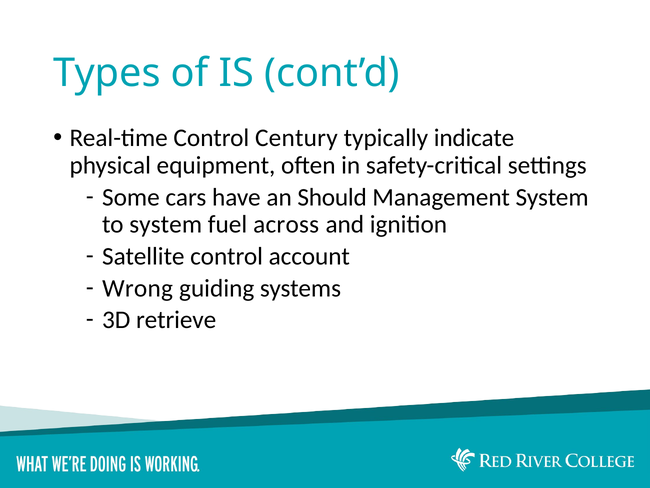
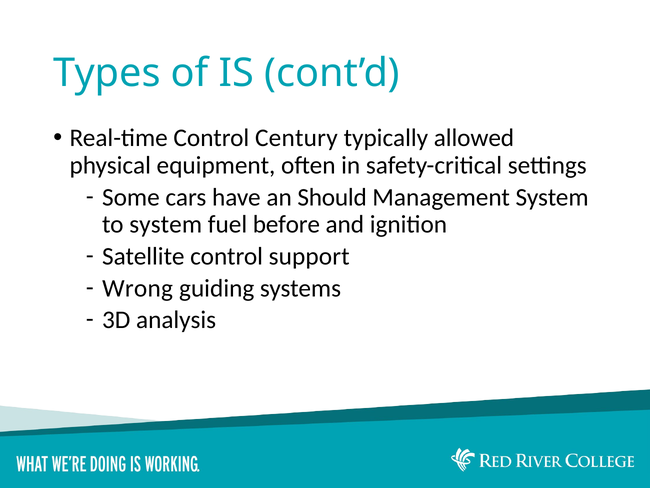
indicate: indicate -> allowed (474, 138)
across: across -> before (286, 224)
account: account -> support (309, 256)
retrieve: retrieve -> analysis (176, 320)
